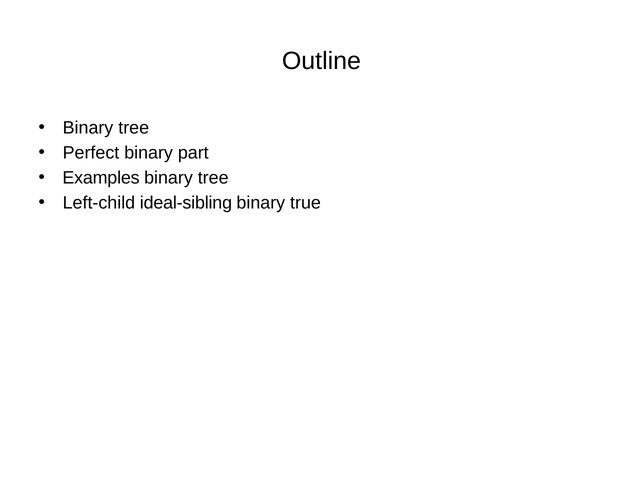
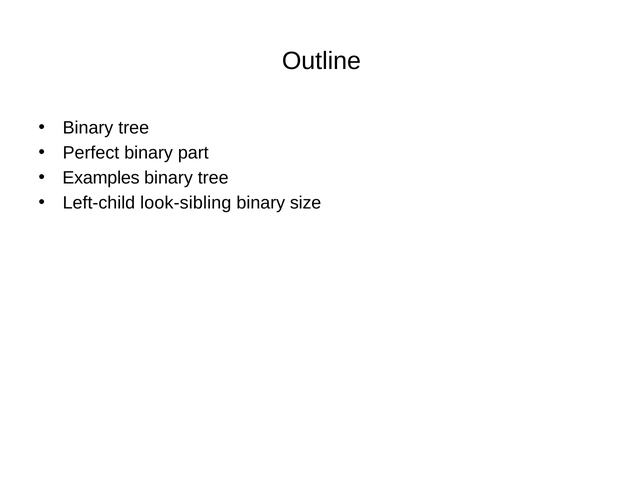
ideal-sibling: ideal-sibling -> look-sibling (186, 203)
true: true -> size (306, 203)
